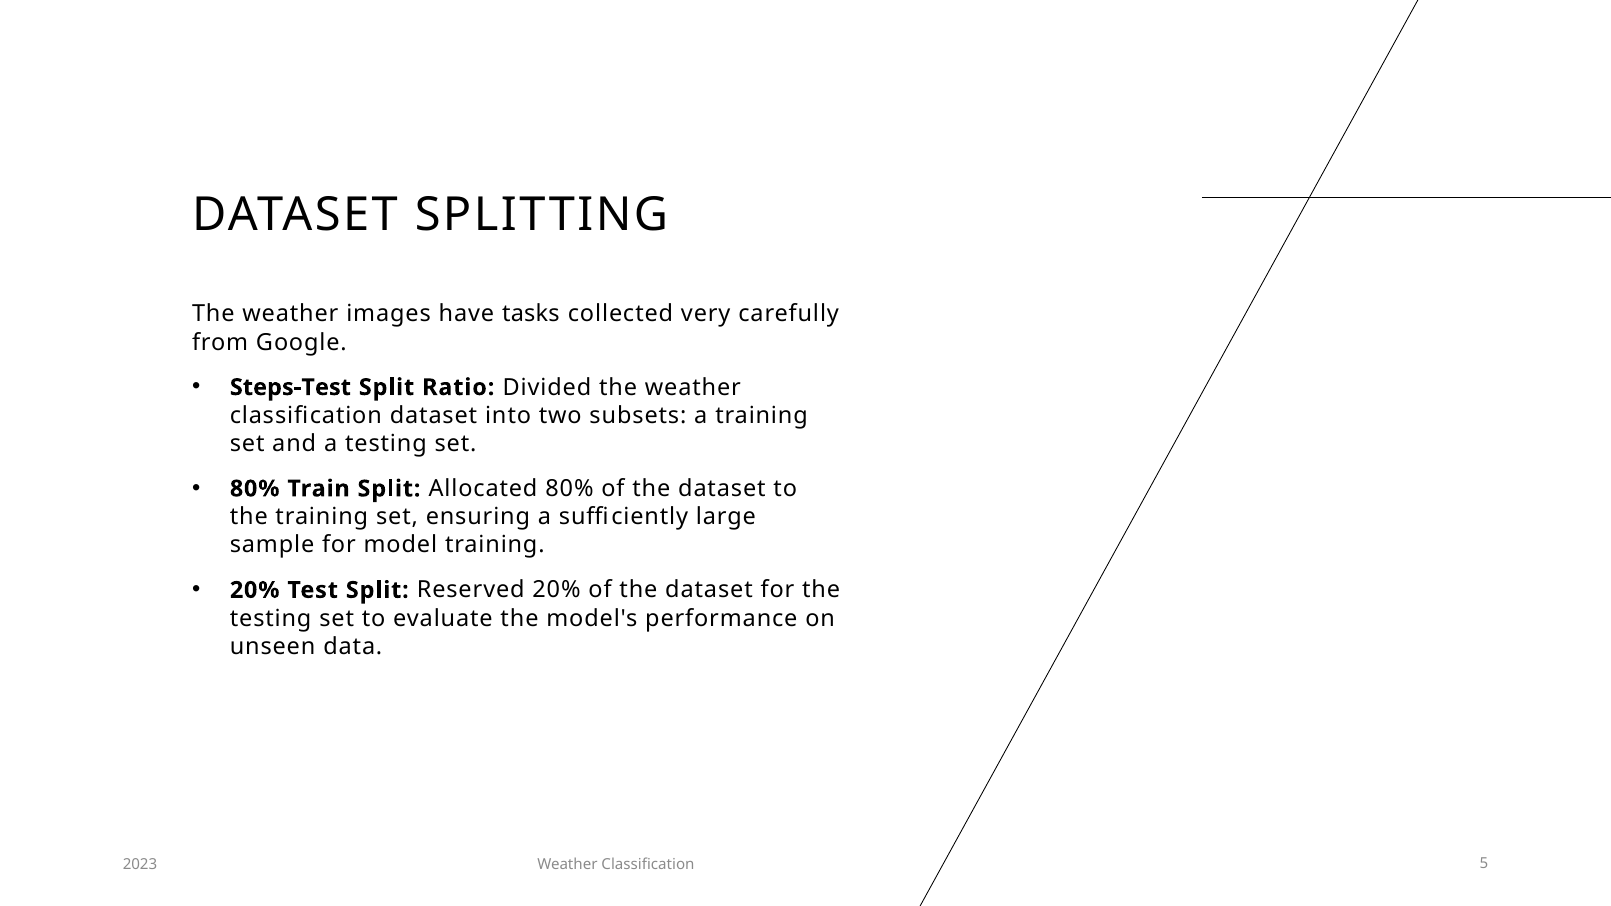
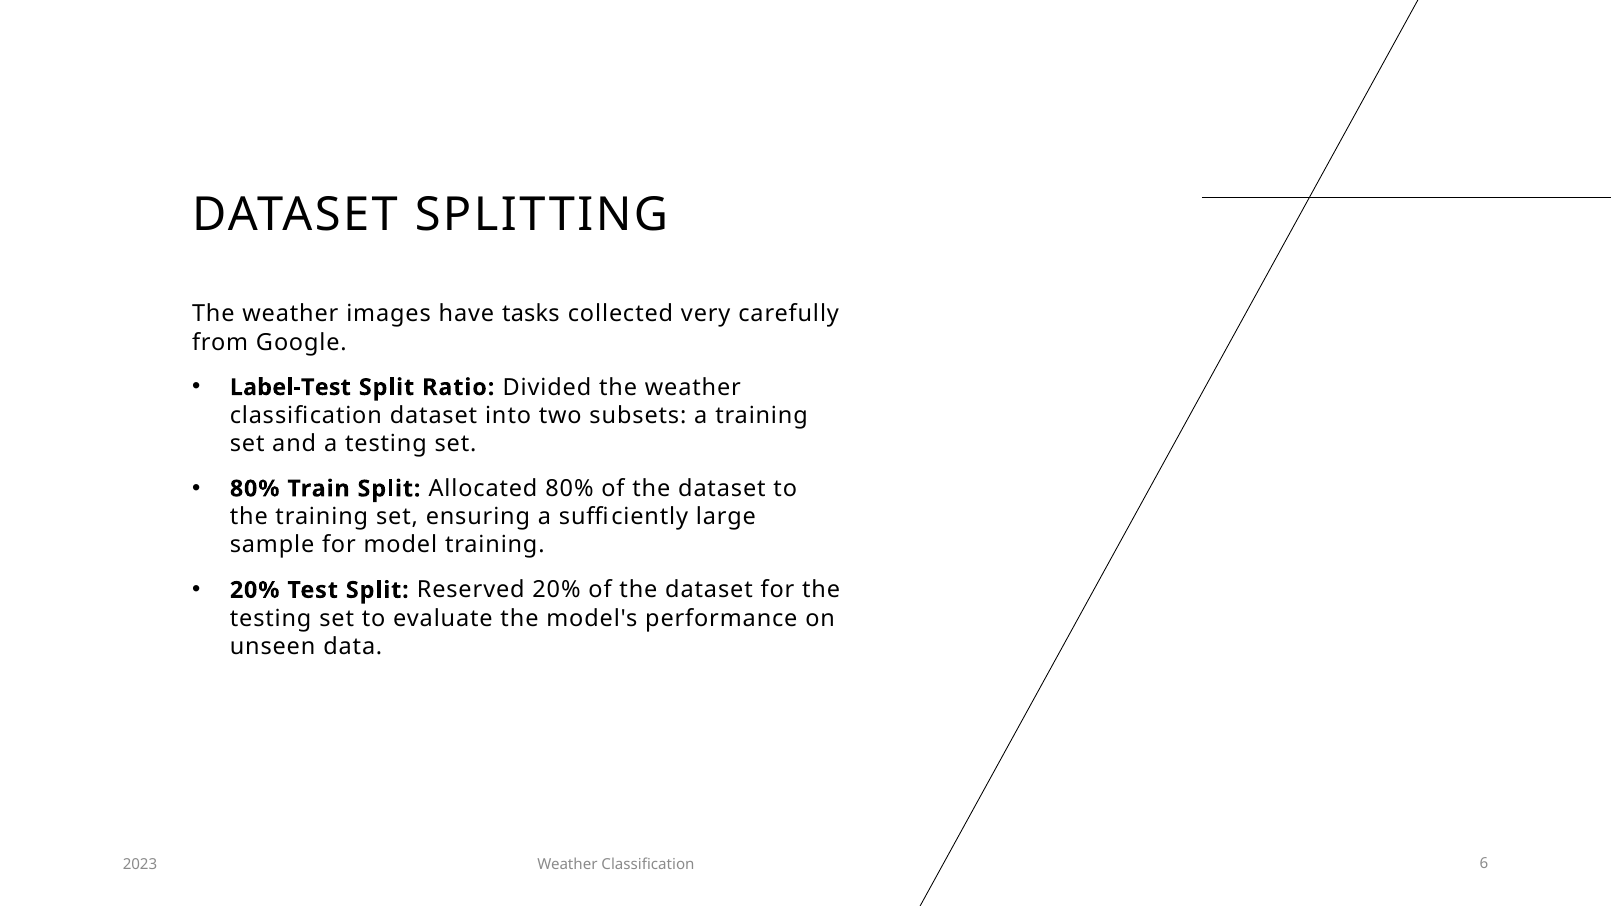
Steps-Test: Steps-Test -> Label-Test (290, 387)
5: 5 -> 6 (1484, 864)
